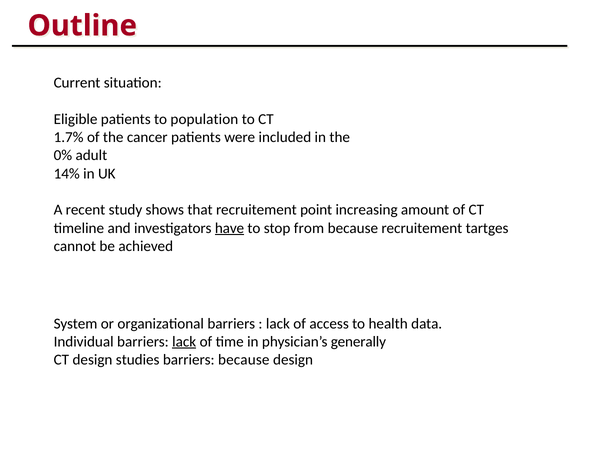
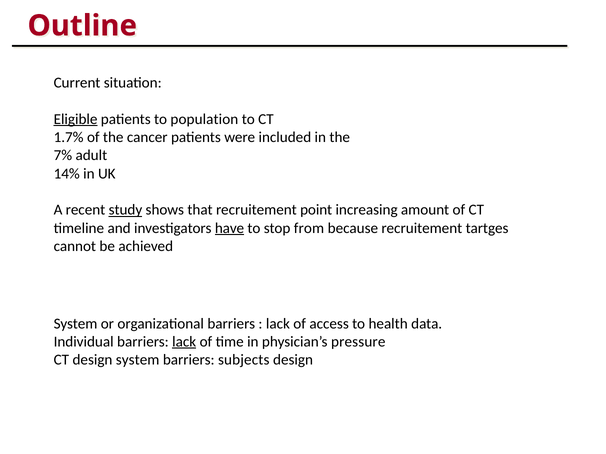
Eligible underline: none -> present (76, 119)
0%: 0% -> 7% (63, 156)
study underline: none -> present (125, 210)
generally: generally -> pressure (358, 342)
design studies: studies -> system (138, 360)
barriers because: because -> subjects (244, 360)
